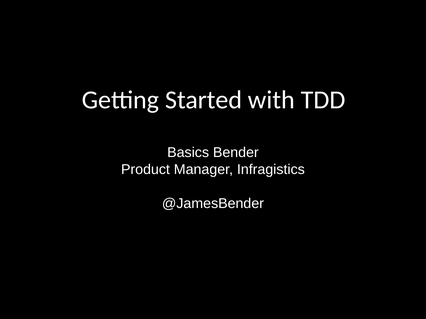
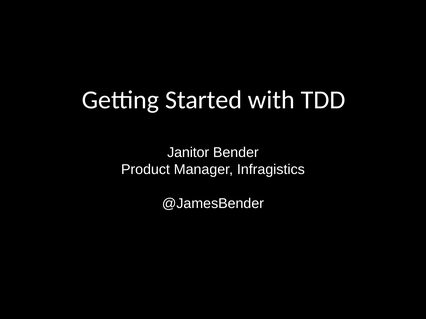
Basics: Basics -> Janitor (188, 153)
